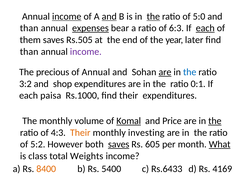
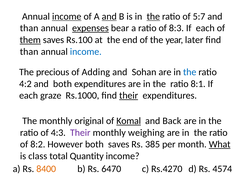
5:0: 5:0 -> 5:7 (199, 16)
6:3: 6:3 -> 8:3 (176, 28)
each underline: present -> none (205, 28)
them underline: none -> present (30, 40)
Rs.505: Rs.505 -> Rs.100 (79, 40)
income colour: purple -> blue (86, 51)
of Annual: Annual -> Adding (96, 72)
are underline: present -> none (165, 72)
3:2: 3:2 -> 4:2 (25, 83)
and shop: shop -> both (62, 83)
0:1: 0:1 -> 8:1 (198, 83)
paisa: paisa -> graze (51, 95)
their underline: none -> present (129, 95)
volume: volume -> original (89, 120)
Price: Price -> Back (172, 120)
the underline: present -> none (215, 120)
Their colour: orange -> purple (80, 132)
investing: investing -> weighing (146, 132)
5:2: 5:2 -> 8:2 (38, 144)
saves underline: present -> none (119, 144)
605: 605 -> 385 (153, 144)
Weights: Weights -> Quantity (87, 156)
5400: 5400 -> 6470 (111, 168)
Rs.6433: Rs.6433 -> Rs.4270 (167, 168)
4169: 4169 -> 4574 (222, 168)
